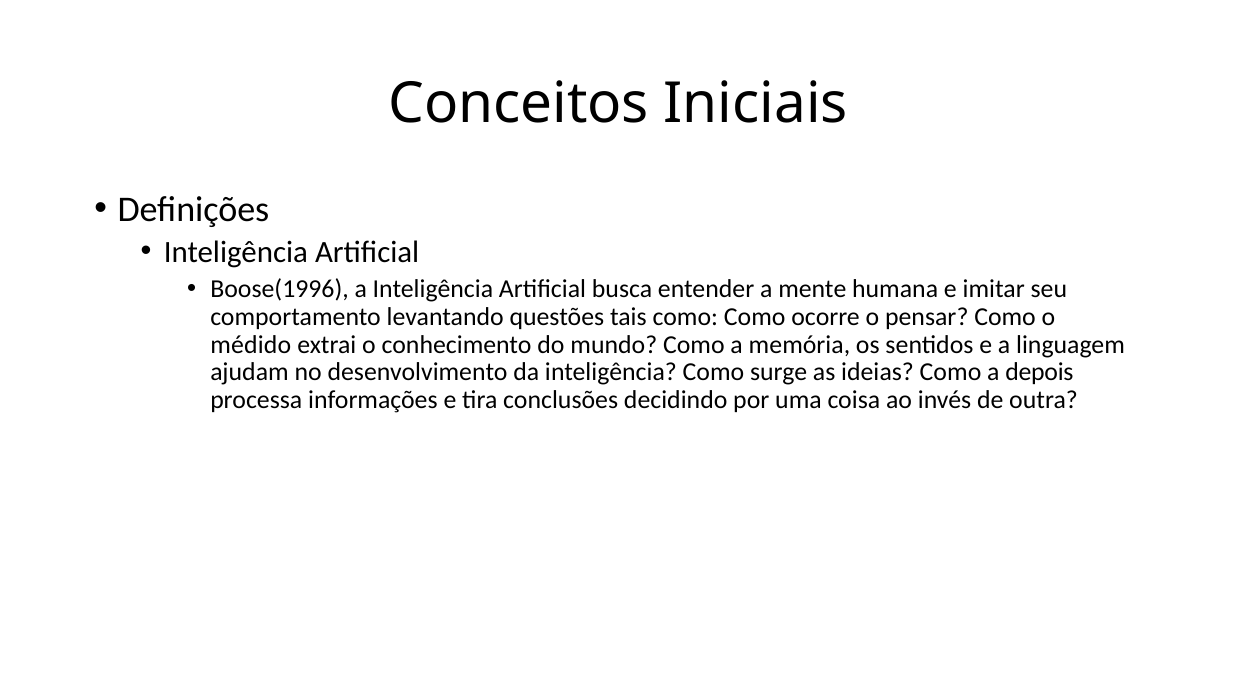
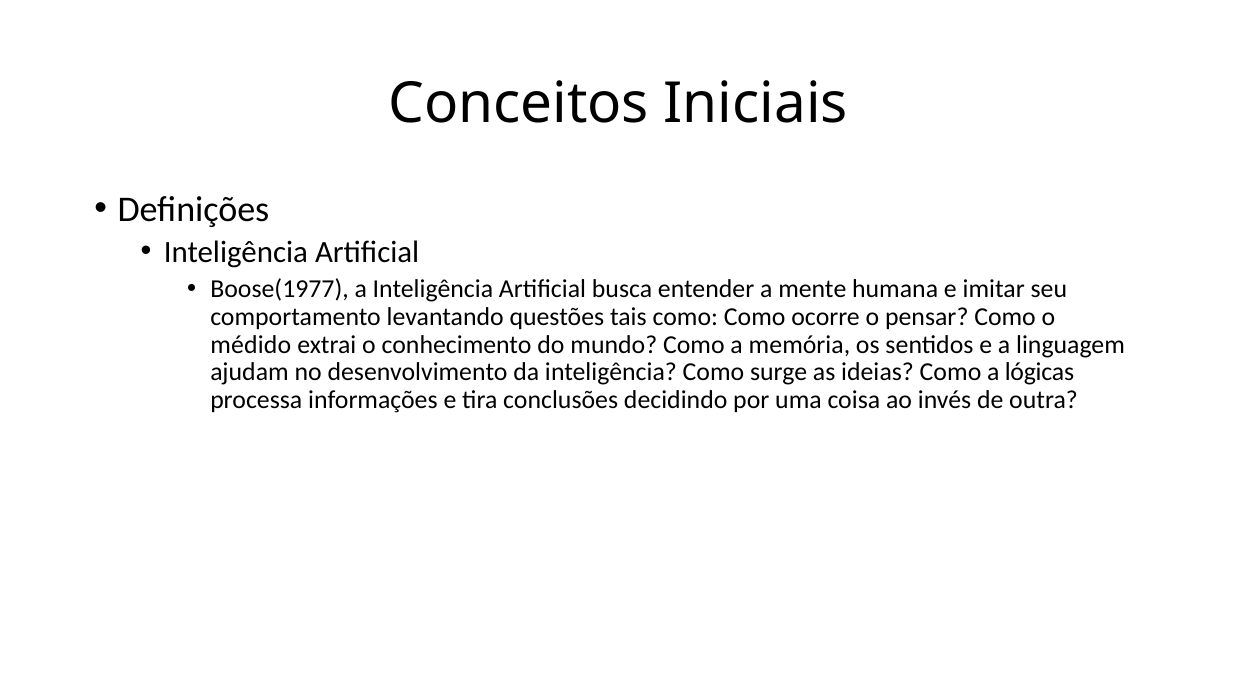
Boose(1996: Boose(1996 -> Boose(1977 (280, 289)
depois: depois -> lógicas (1039, 372)
